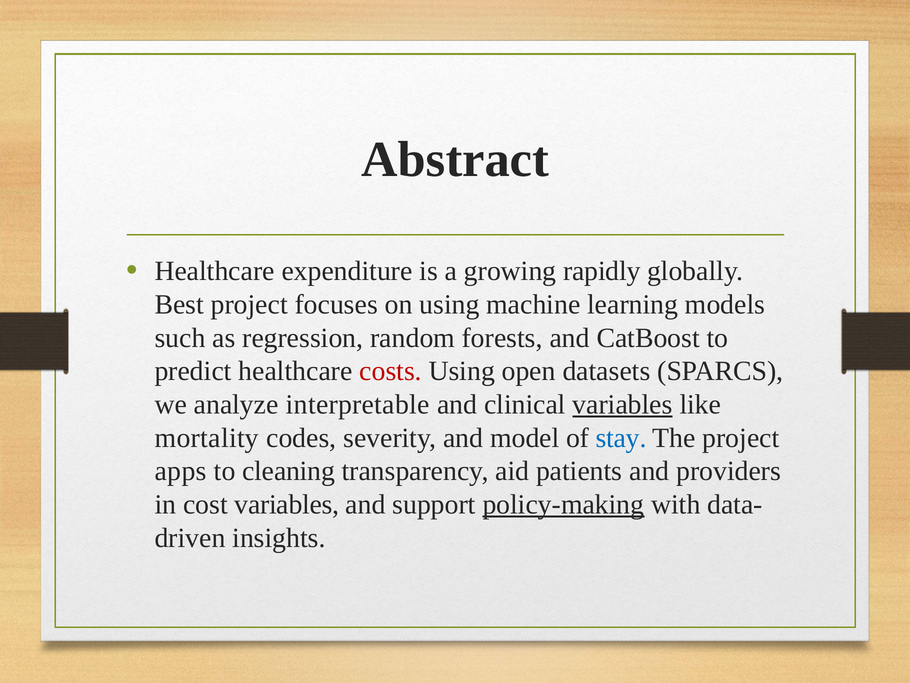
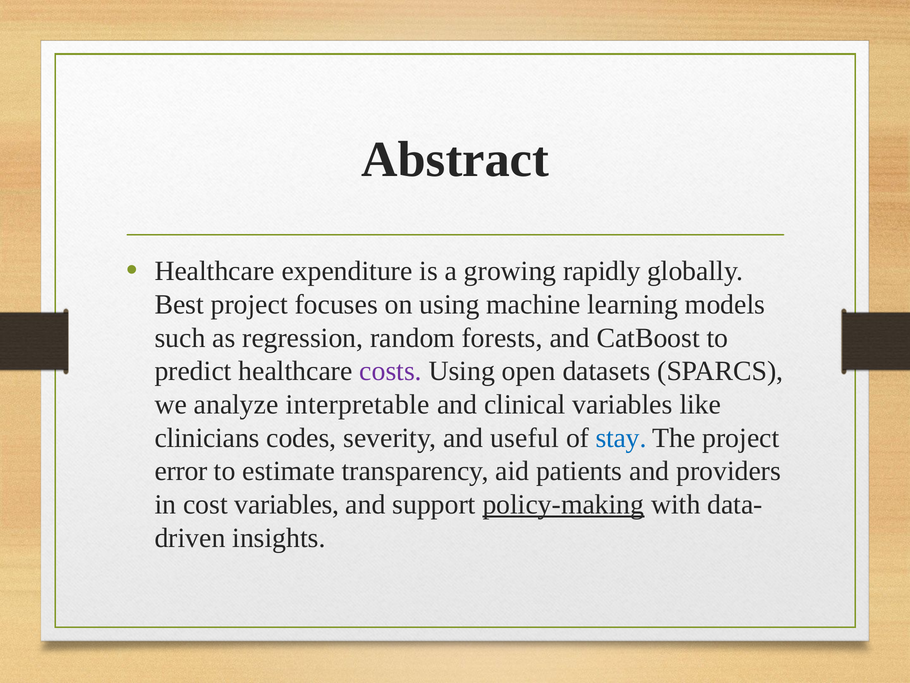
costs colour: red -> purple (391, 371)
variables underline: present -> none (623, 404)
mortality: mortality -> clinicians (207, 438)
model: model -> useful (525, 438)
apps: apps -> error (181, 471)
cleaning: cleaning -> estimate (289, 471)
